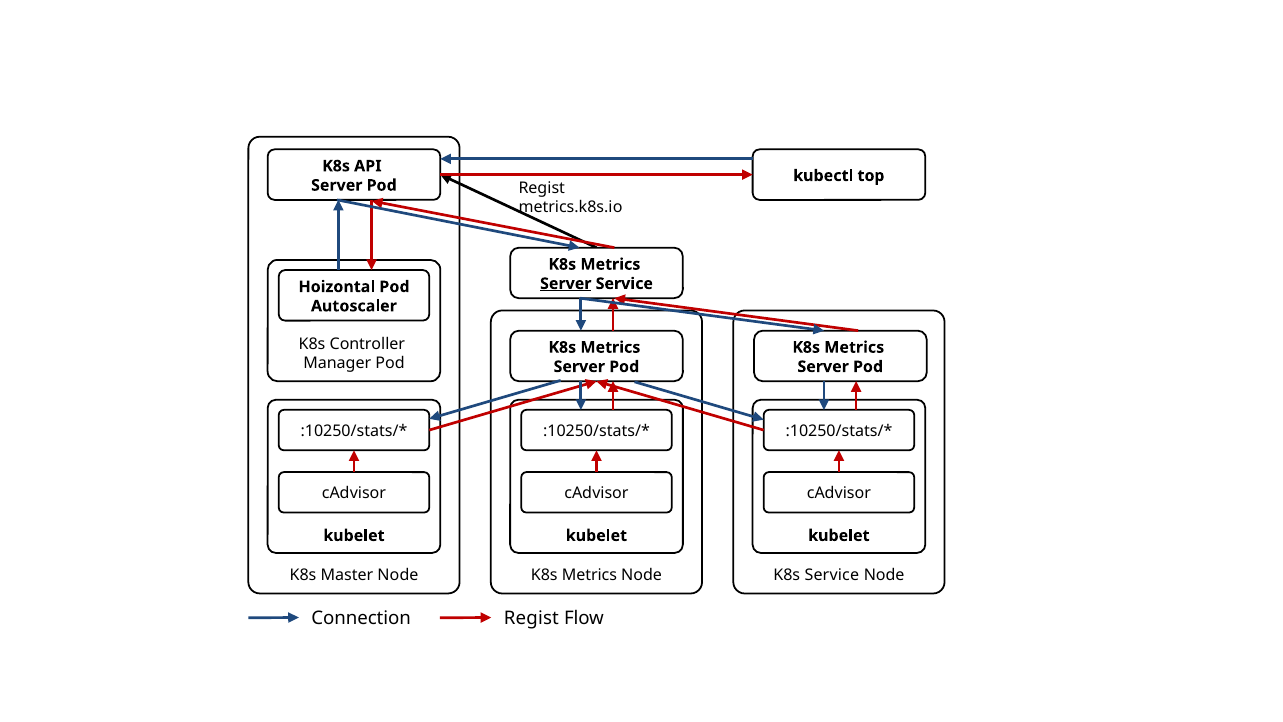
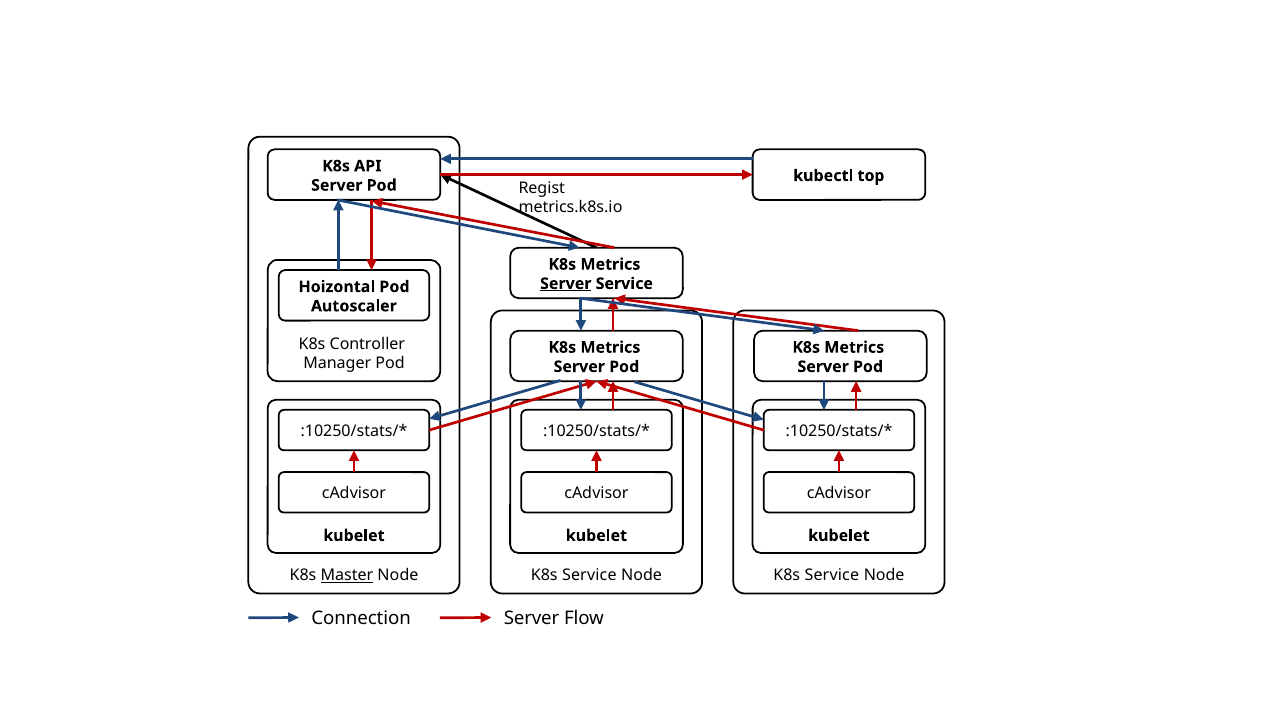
Master underline: none -> present (347, 575)
Metrics: Metrics -> Service (589, 575)
Regist: Regist -> Server (532, 619)
